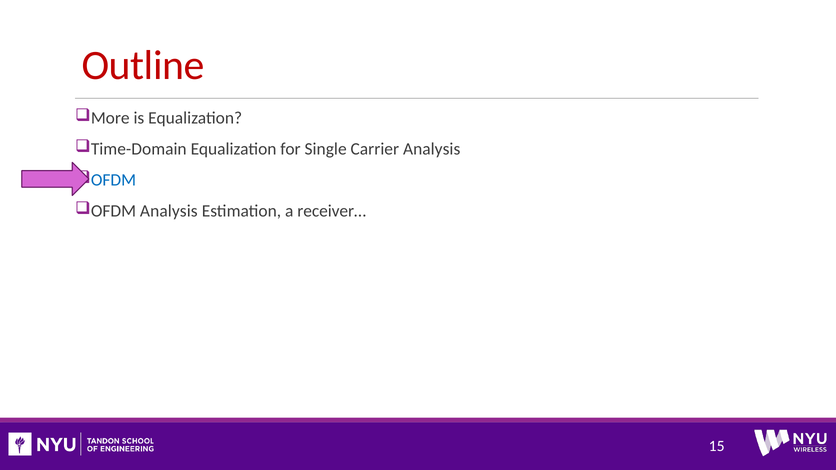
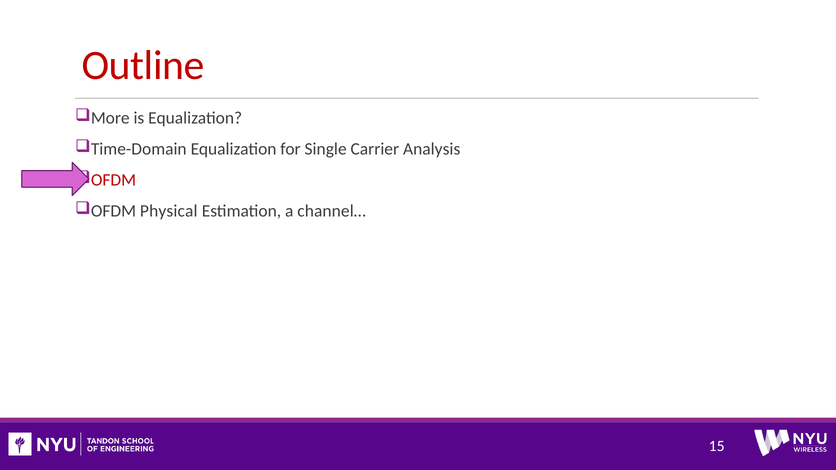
OFDM colour: blue -> red (113, 180)
OFDM Analysis: Analysis -> Physical (169, 211)
receiver…: receiver… -> channel… (332, 211)
